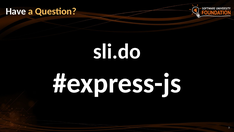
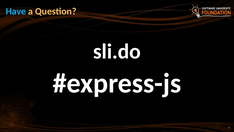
Have colour: white -> light blue (16, 11)
